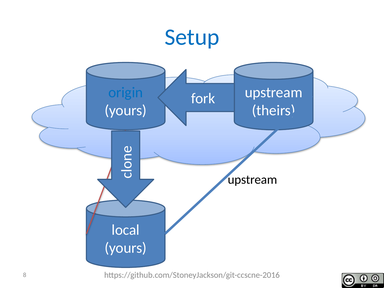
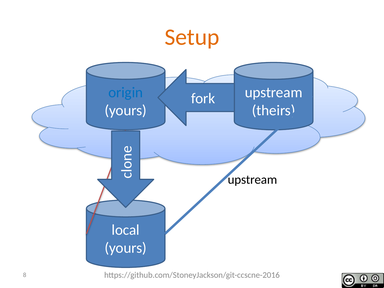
Setup colour: blue -> orange (192, 37)
